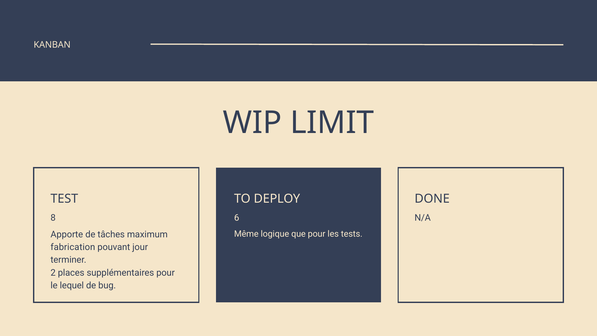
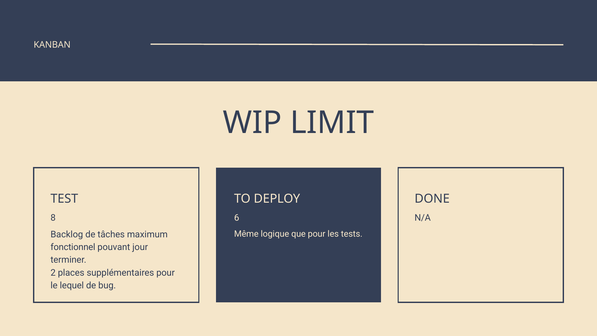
Apporte: Apporte -> Backlog (67, 234)
fabrication: fabrication -> fonctionnel (73, 247)
